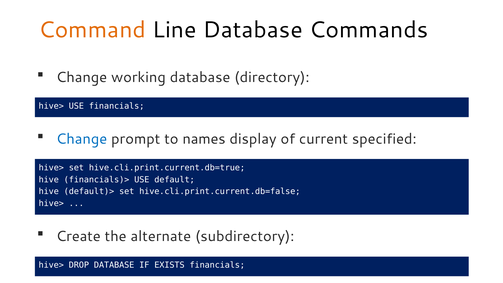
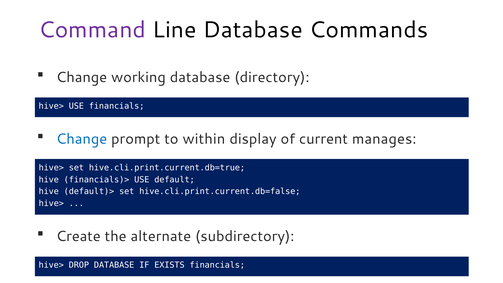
Command colour: orange -> purple (92, 30)
names: names -> within (204, 139)
specified: specified -> manages (384, 139)
